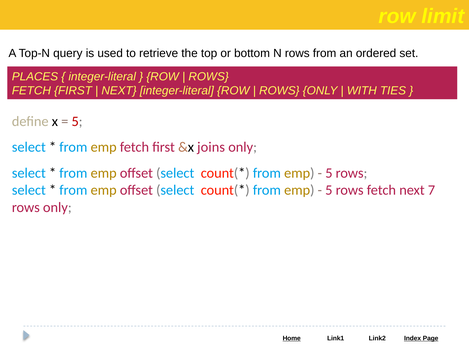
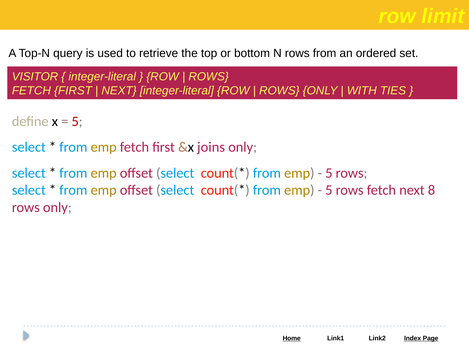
PLACES: PLACES -> VISITOR (35, 77)
7: 7 -> 8 (432, 190)
